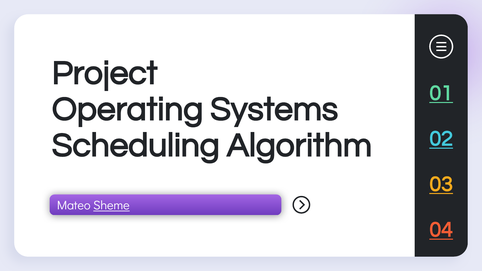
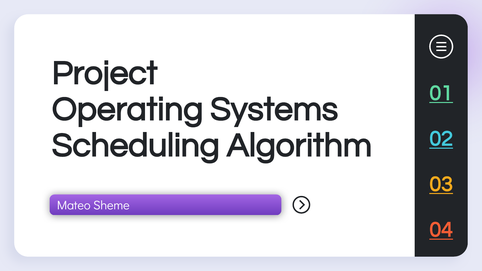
Sheme underline: present -> none (111, 206)
